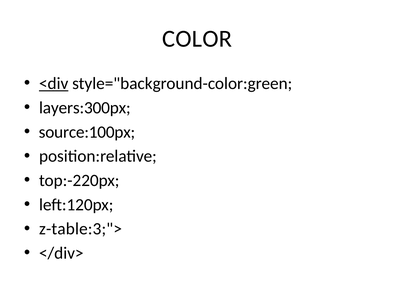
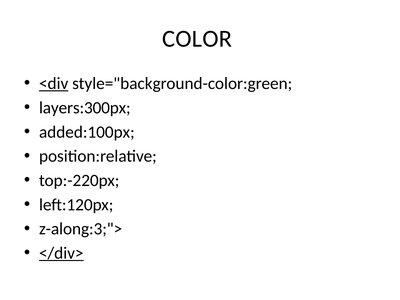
source:100px: source:100px -> added:100px (87, 132)
z-table:3;">: z-table:3;"> -> z-along:3;"> (81, 229)
</div> underline: none -> present (61, 253)
